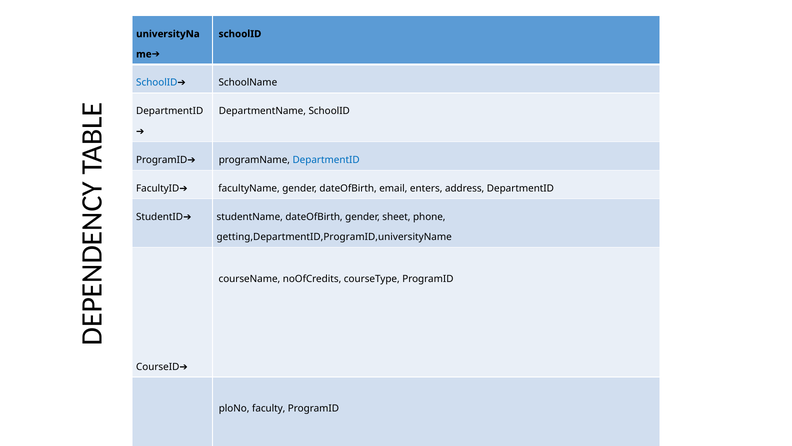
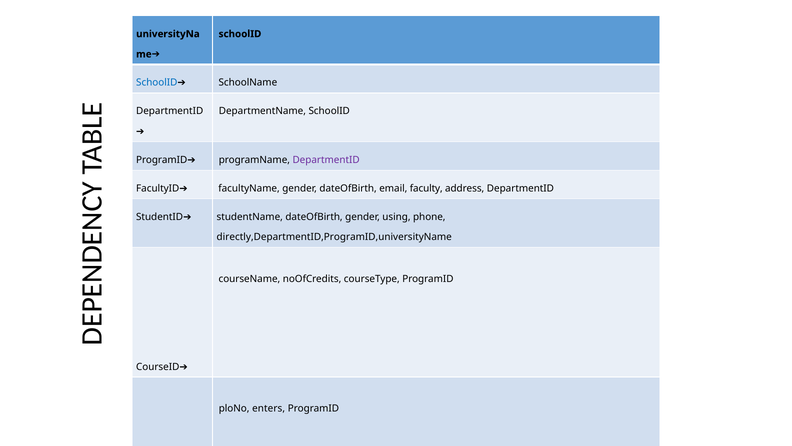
DepartmentID colour: blue -> purple (326, 160)
enters: enters -> faculty (426, 188)
sheet: sheet -> using (396, 217)
getting,DepartmentID,ProgramID,universityName: getting,DepartmentID,ProgramID,universityName -> directly,DepartmentID,ProgramID,universityName (334, 237)
faculty: faculty -> enters (269, 408)
